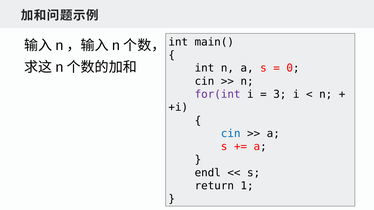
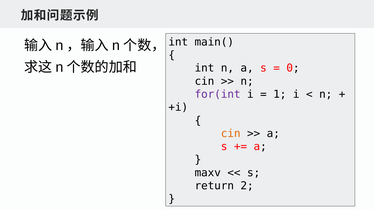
3: 3 -> 1 (280, 94)
cin colour: blue -> orange (231, 134)
endl: endl -> maxv (208, 173)
1: 1 -> 2 (247, 186)
